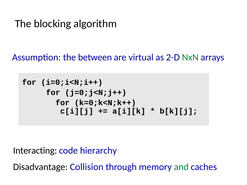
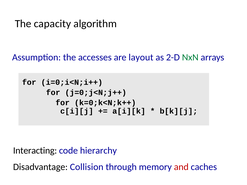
blocking: blocking -> capacity (52, 24)
between: between -> accesses (95, 57)
virtual: virtual -> layout (141, 57)
and colour: green -> red (181, 167)
